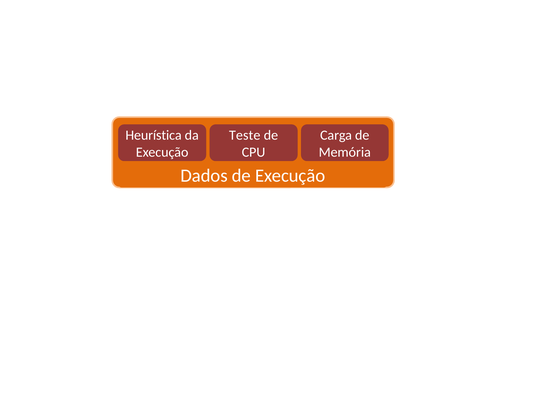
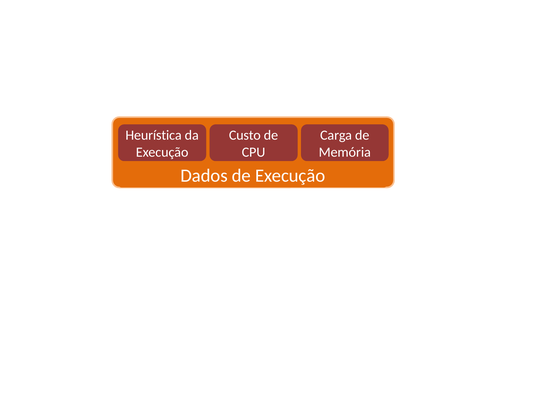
Teste: Teste -> Custo (245, 135)
